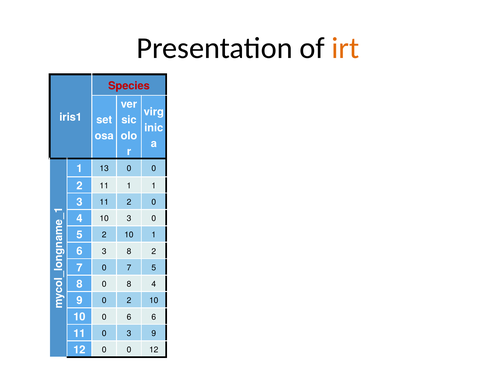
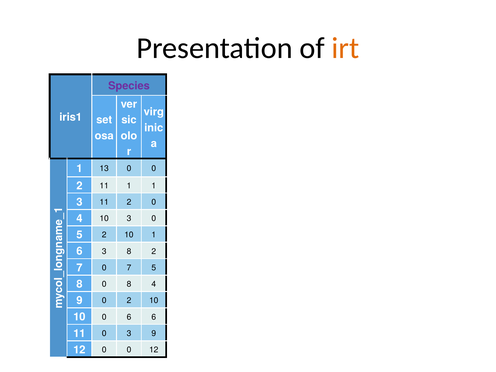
Species colour: red -> purple (129, 86)
